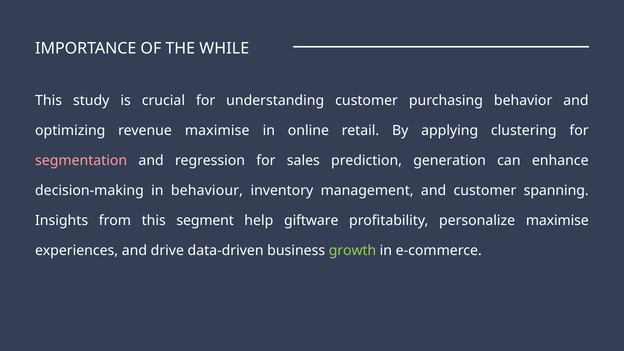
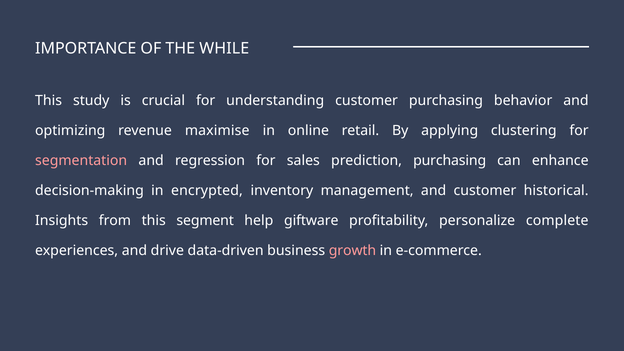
prediction generation: generation -> purchasing (450, 160)
behaviour: behaviour -> encrypted (207, 191)
spanning: spanning -> historical (556, 191)
personalize maximise: maximise -> complete (557, 221)
growth colour: light green -> pink (352, 251)
